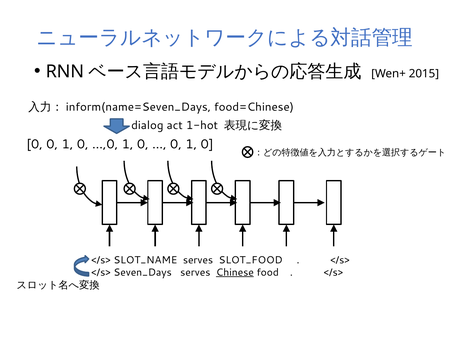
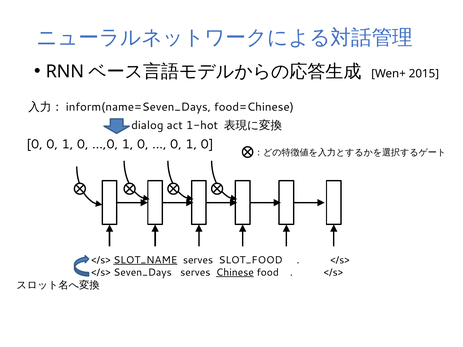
SLOT_NAME underline: none -> present (145, 260)
